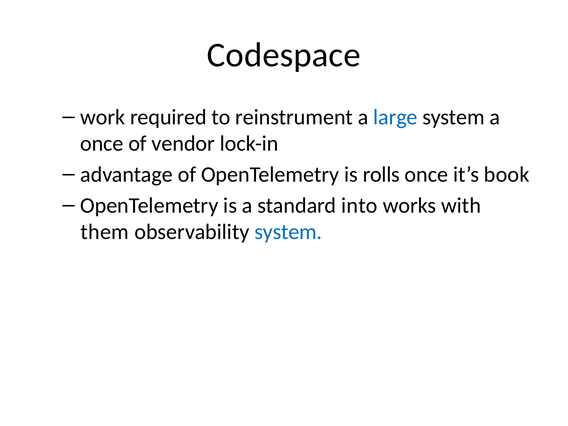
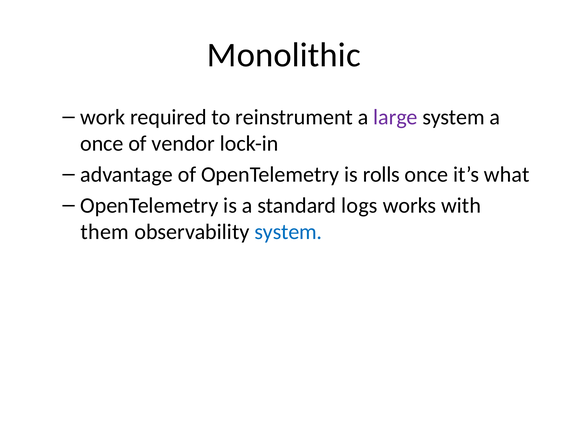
Codespace: Codespace -> Monolithic (284, 55)
large colour: blue -> purple (395, 117)
book: book -> what (507, 175)
into: into -> logs (359, 205)
